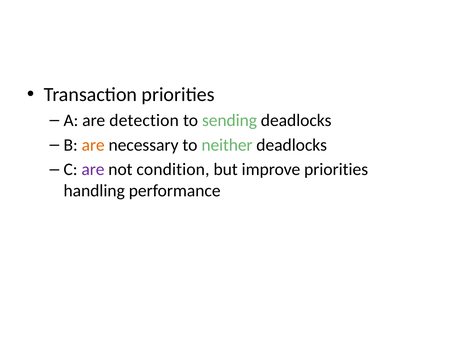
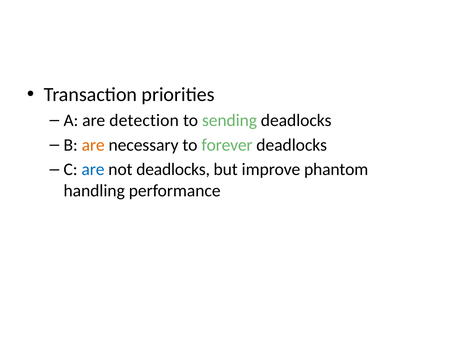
neither: neither -> forever (227, 145)
are colour: purple -> blue (93, 169)
not condition: condition -> deadlocks (173, 169)
improve priorities: priorities -> phantom (336, 169)
